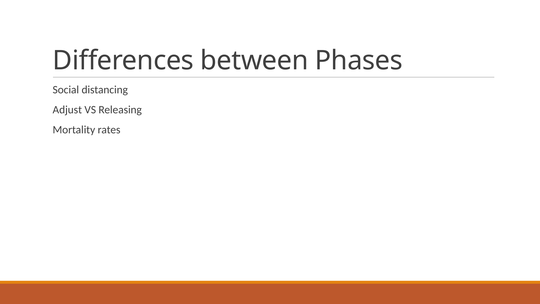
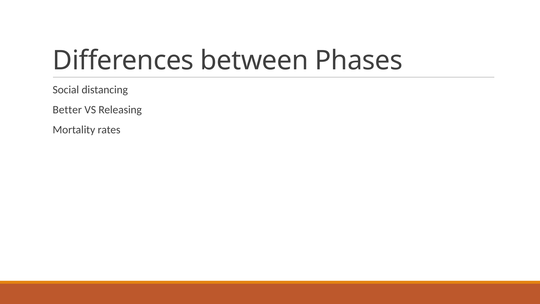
Adjust: Adjust -> Better (67, 110)
